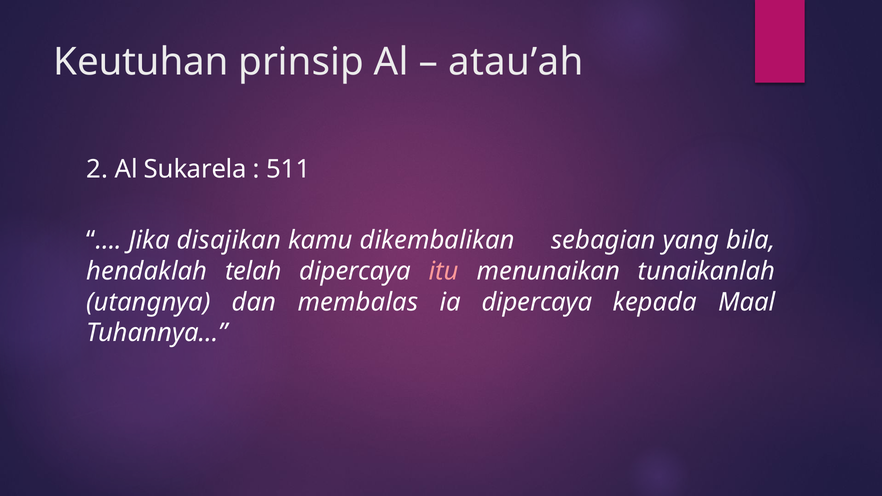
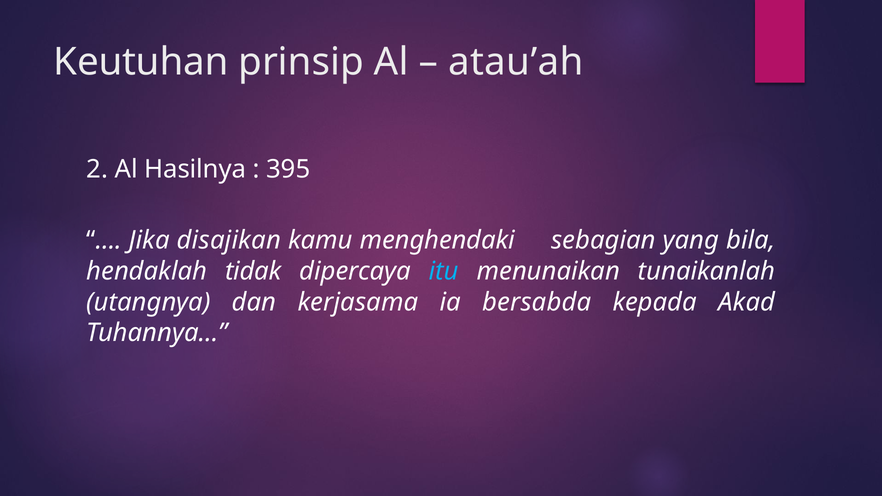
Sukarela: Sukarela -> Hasilnya (195, 169)
511: 511 -> 395 (288, 169)
dikembalikan: dikembalikan -> menghendaki (437, 240)
telah: telah -> tidak (253, 271)
itu colour: pink -> light blue (444, 271)
membalas: membalas -> kerjasama (358, 302)
ia dipercaya: dipercaya -> bersabda (537, 302)
Maal: Maal -> Akad (747, 302)
